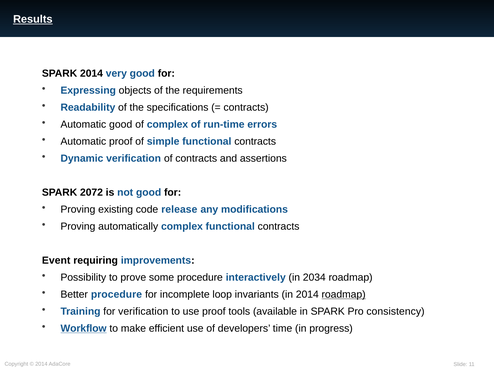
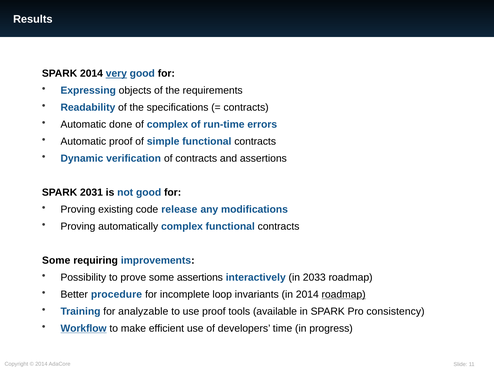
Results underline: present -> none (33, 19)
very underline: none -> present (116, 74)
Automatic good: good -> done (121, 125)
2072: 2072 -> 2031 (92, 193)
Event: Event -> Some (56, 261)
some procedure: procedure -> assertions (200, 278)
2034: 2034 -> 2033 (314, 278)
for verification: verification -> analyzable (143, 312)
